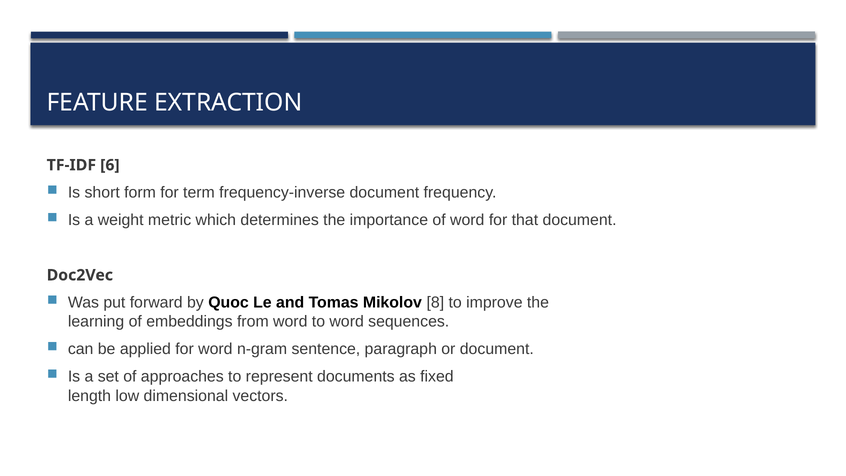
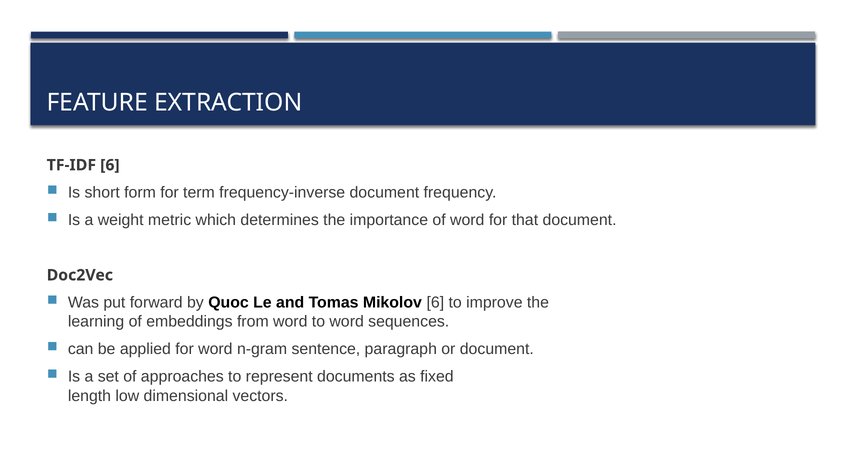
Mikolov 8: 8 -> 6 (435, 303)
